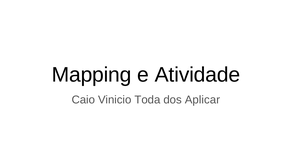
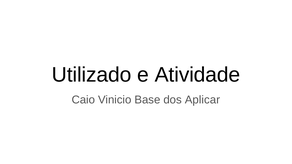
Mapping: Mapping -> Utilizado (92, 75)
Toda: Toda -> Base (147, 100)
